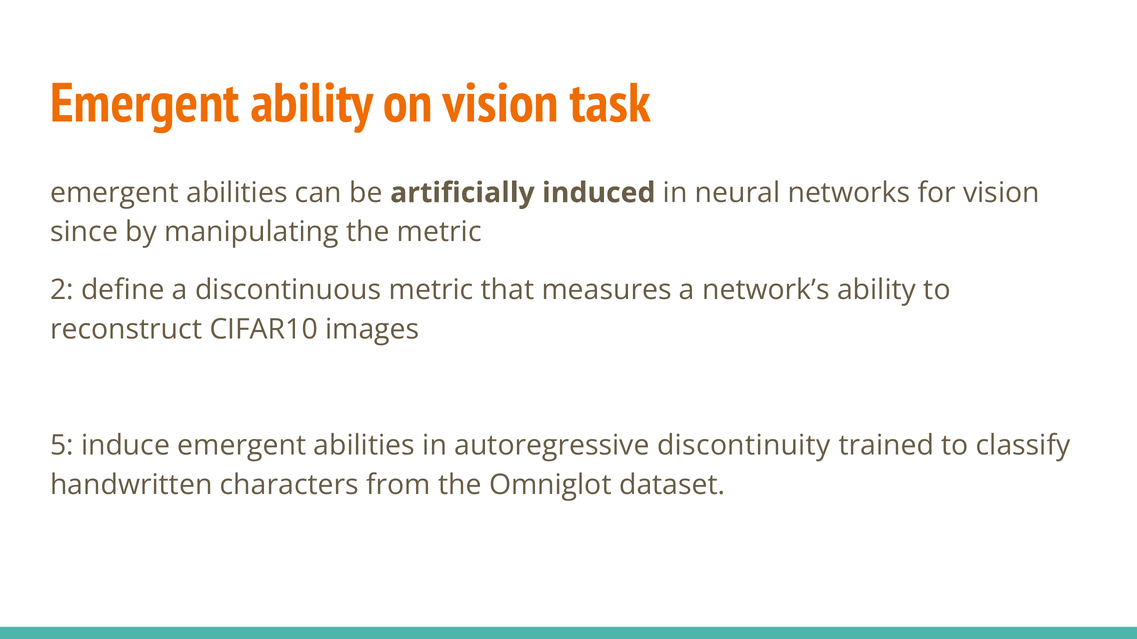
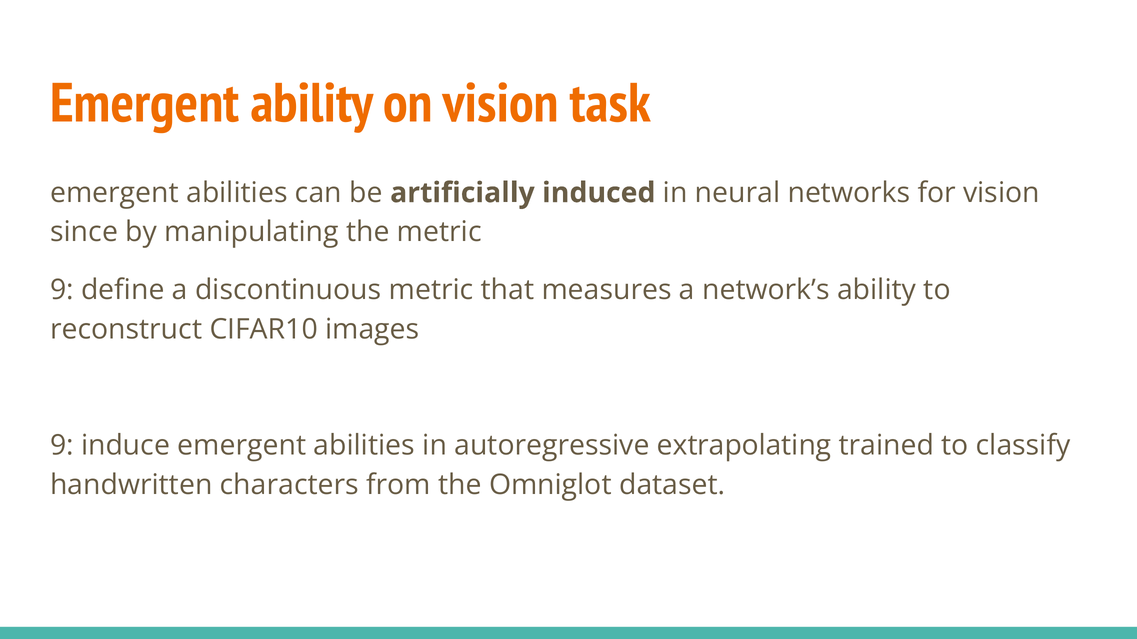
2: 2 -> 9 (62, 290)
5: 5 -> 9 (62, 446)
discontinuity: discontinuity -> extrapolating (744, 446)
